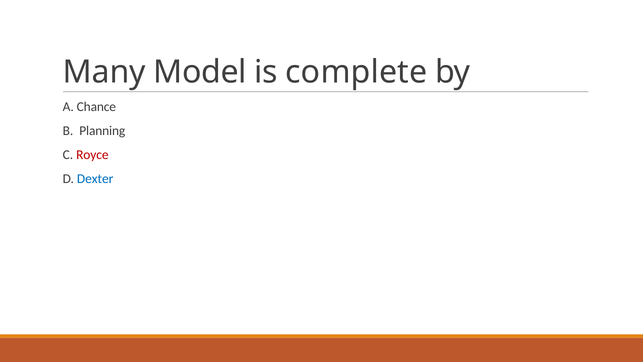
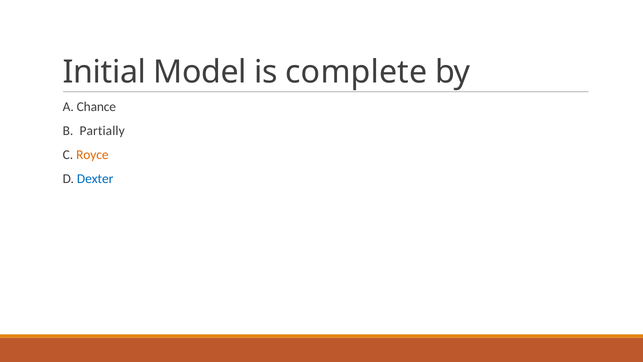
Many: Many -> Initial (104, 72)
Planning: Planning -> Partially (102, 131)
Royce colour: red -> orange (92, 155)
